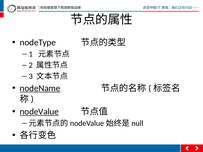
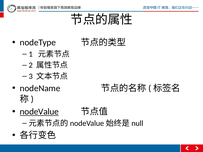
nodeName underline: present -> none (40, 88)
